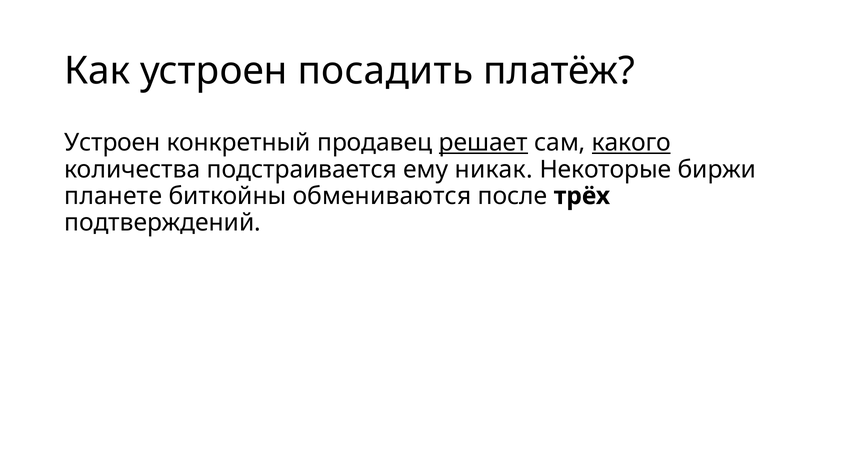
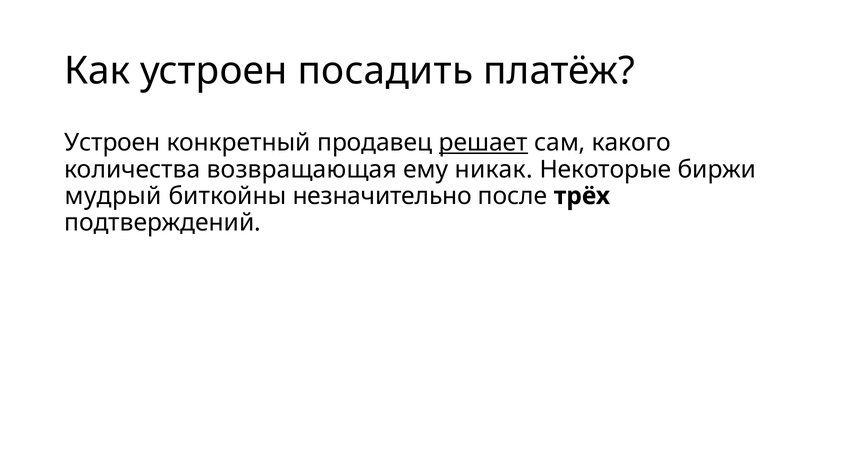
какого underline: present -> none (631, 143)
подстраивается: подстраивается -> возвращающая (302, 169)
планете: планете -> мудрый (113, 196)
обмениваются: обмениваются -> незначительно (382, 196)
